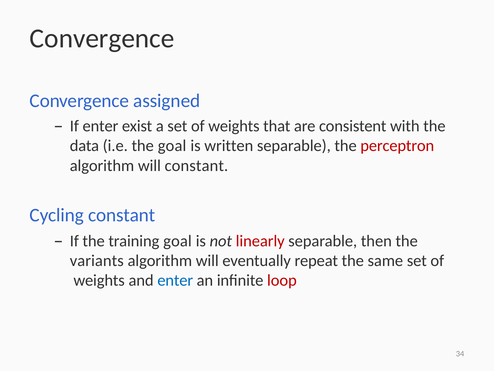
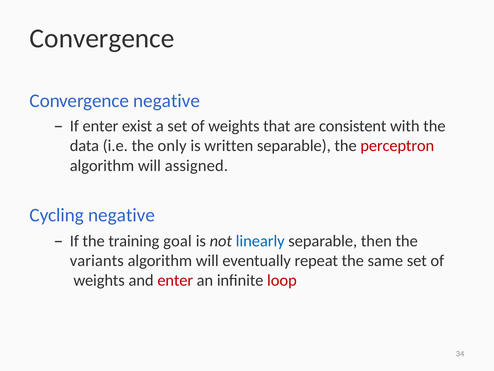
Convergence assigned: assigned -> negative (167, 101)
the goal: goal -> only (172, 146)
will constant: constant -> assigned (196, 165)
Cycling constant: constant -> negative (122, 215)
linearly colour: red -> blue (260, 241)
enter colour: blue -> red (175, 280)
